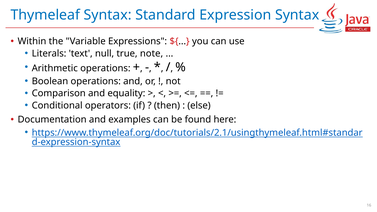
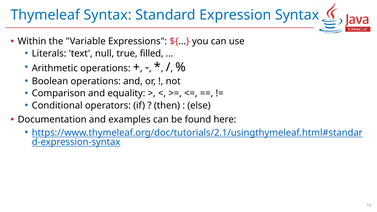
note: note -> filled (152, 54)
